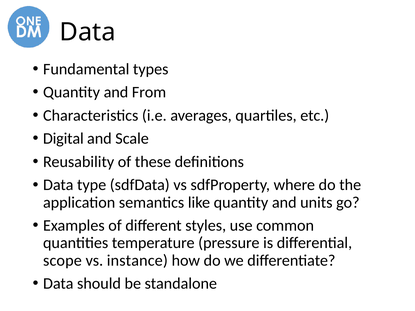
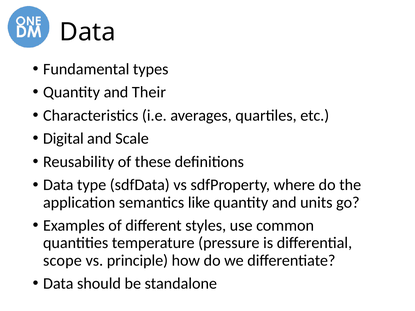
From: From -> Their (149, 92)
instance: instance -> principle (137, 261)
